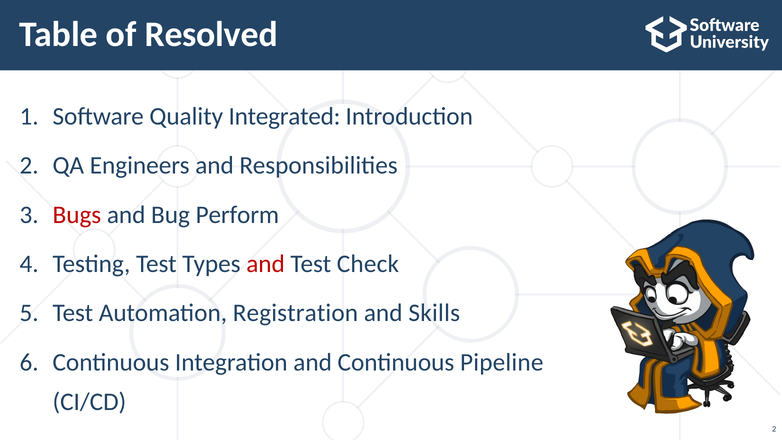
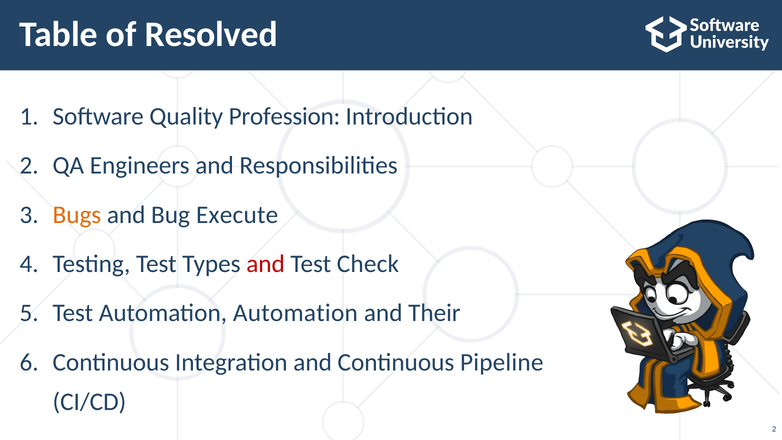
Integrated: Integrated -> Profession (284, 116)
Bugs colour: red -> orange (77, 215)
Perform: Perform -> Execute (237, 215)
Automation Registration: Registration -> Automation (295, 313)
Skills: Skills -> Their (434, 313)
